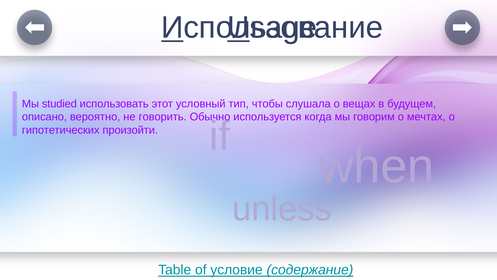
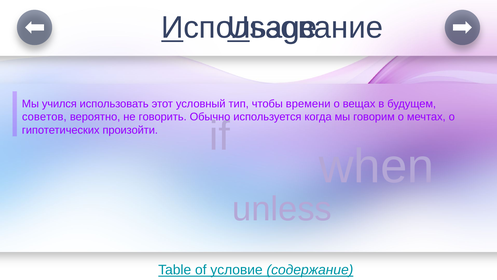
studied: studied -> учился (59, 104)
слушала: слушала -> времени (308, 104)
описано: описано -> советов (44, 117)
